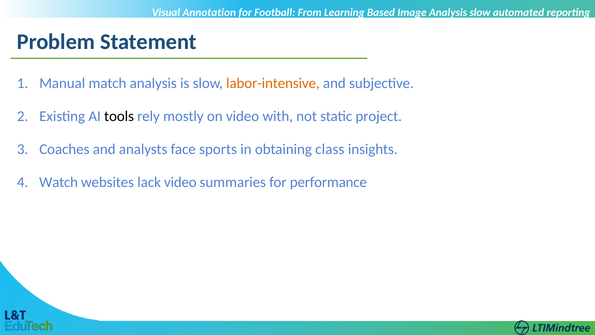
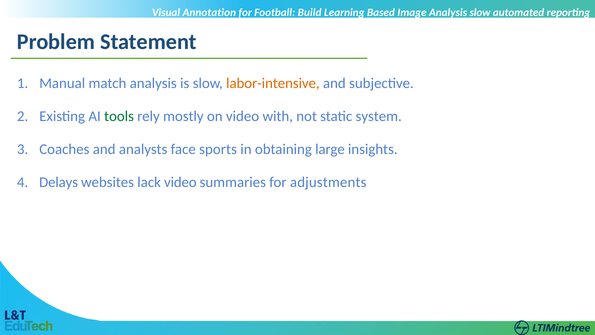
From: From -> Build (310, 12)
tools colour: black -> green (119, 116)
project: project -> system (379, 116)
class: class -> large (330, 149)
Watch: Watch -> Delays (59, 182)
performance: performance -> adjustments (328, 182)
